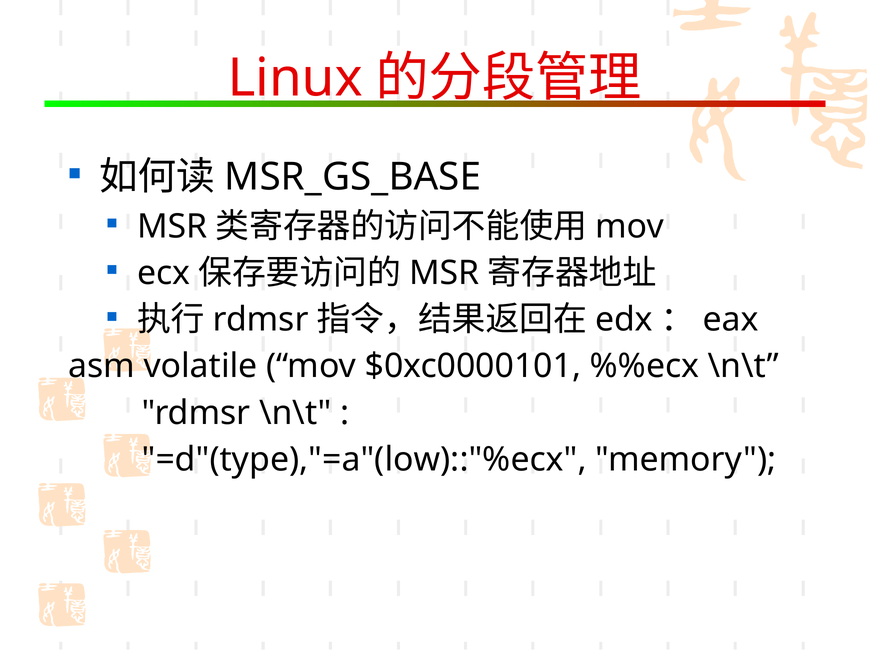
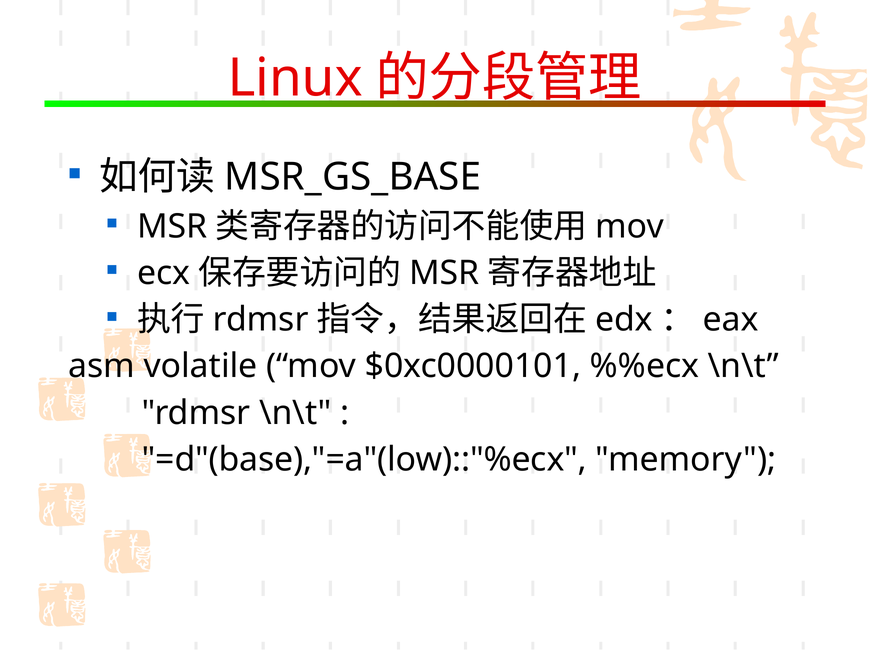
=d"(type),"=a"(low)::"%ecx: =d"(type),"=a"(low)::"%ecx -> =d"(base),"=a"(low)::"%ecx (364, 459)
